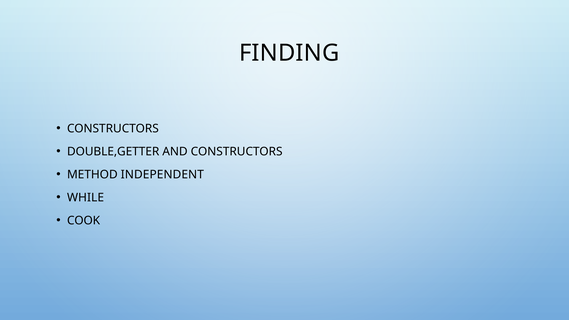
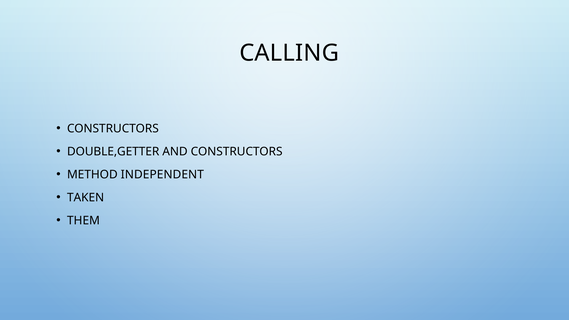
FINDING: FINDING -> CALLING (289, 53)
WHILE: WHILE -> TAKEN (86, 198)
COOK: COOK -> THEM (83, 221)
